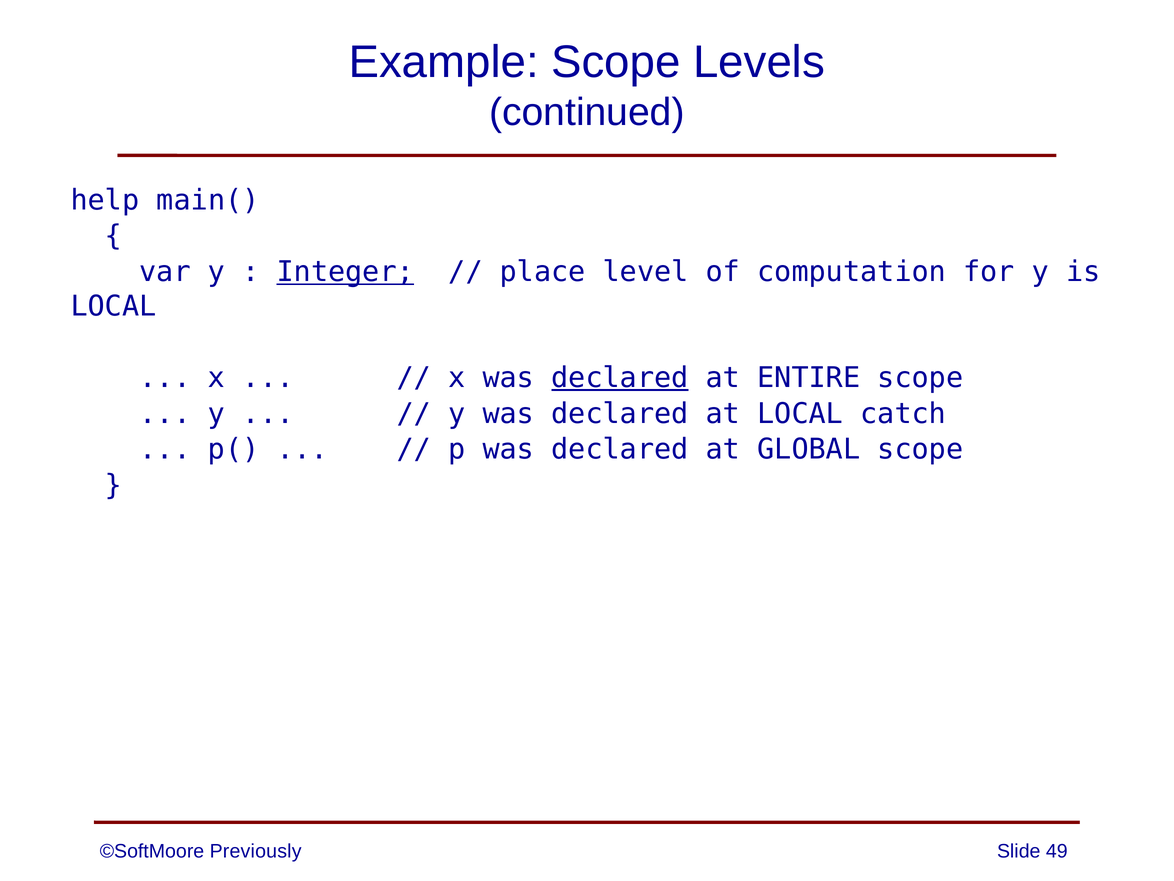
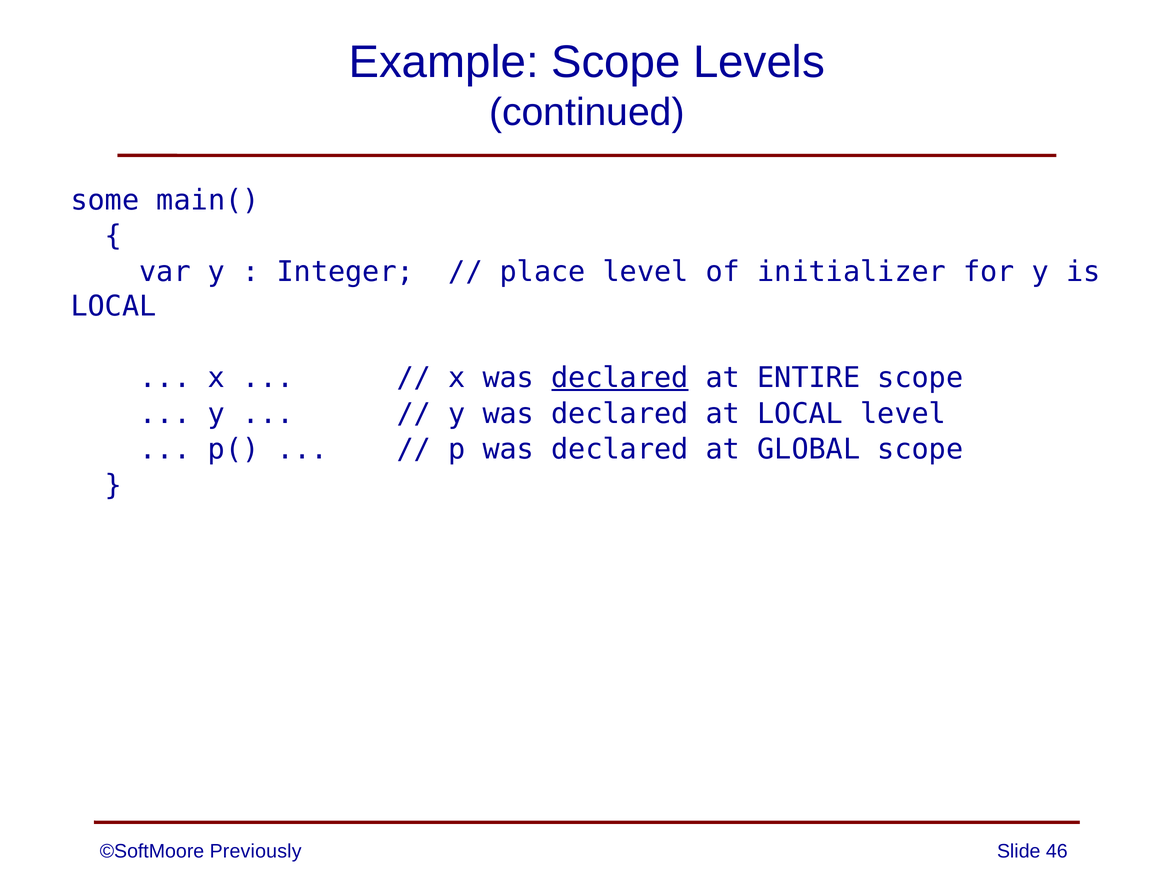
help: help -> some (105, 200)
Integer underline: present -> none (345, 272)
computation: computation -> initializer (852, 272)
LOCAL catch: catch -> level (903, 413)
49: 49 -> 46 (1057, 851)
